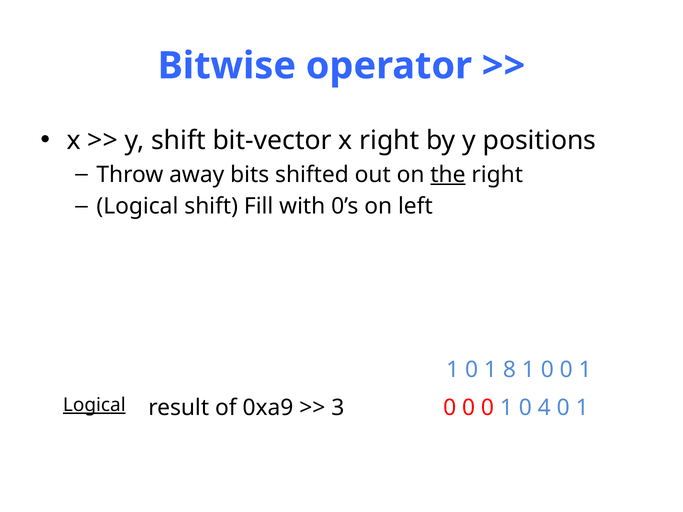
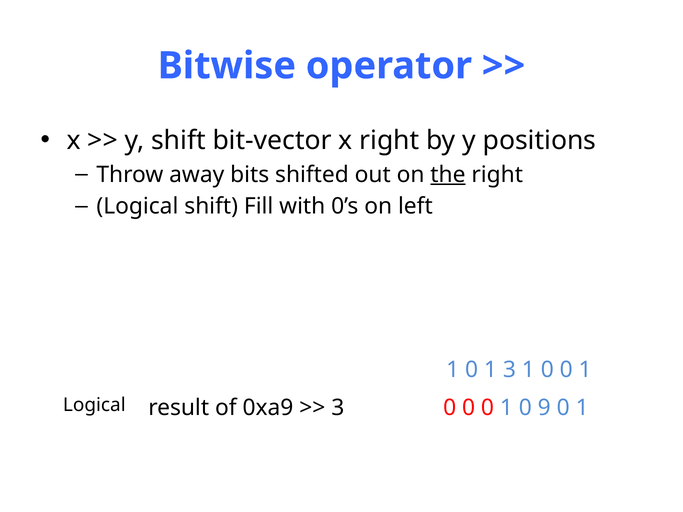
1 8: 8 -> 3 (509, 370)
Logical underline: present -> none (94, 405)
4: 4 -> 9 (544, 408)
